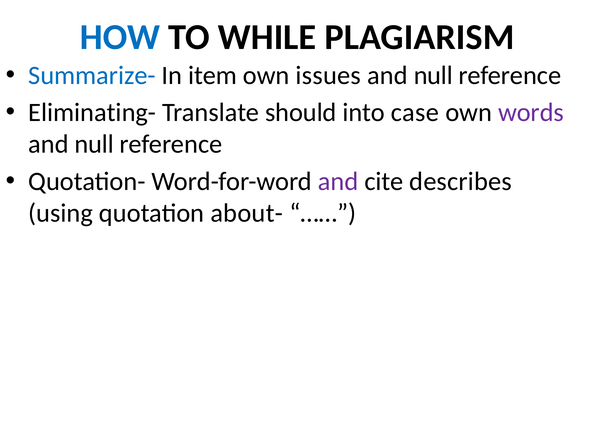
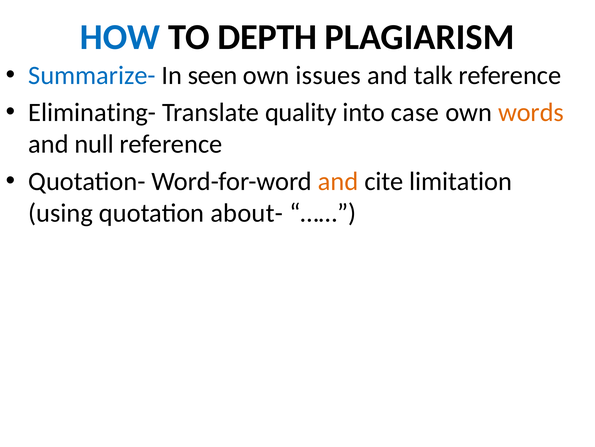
WHILE: WHILE -> DEPTH (267, 37)
item: item -> seen (213, 75)
null: null -> talk (433, 75)
should: should -> quality (301, 112)
words colour: purple -> orange (531, 112)
and colour: purple -> orange (338, 181)
describes: describes -> limitation (461, 181)
